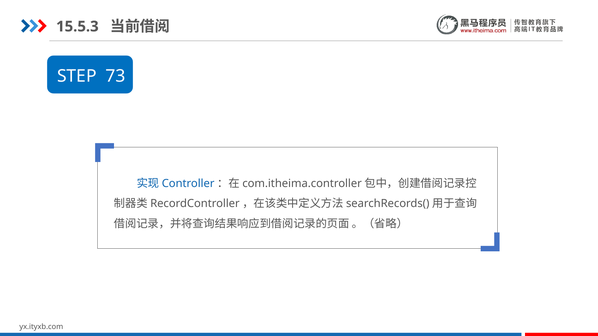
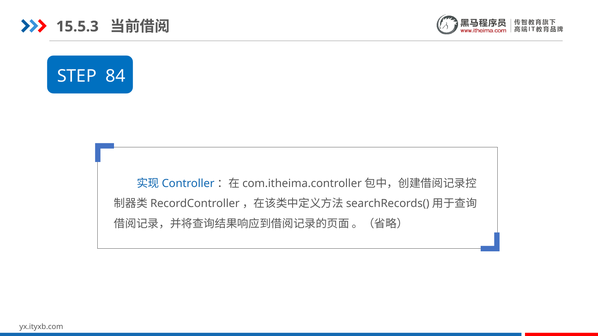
73: 73 -> 84 (116, 76)
